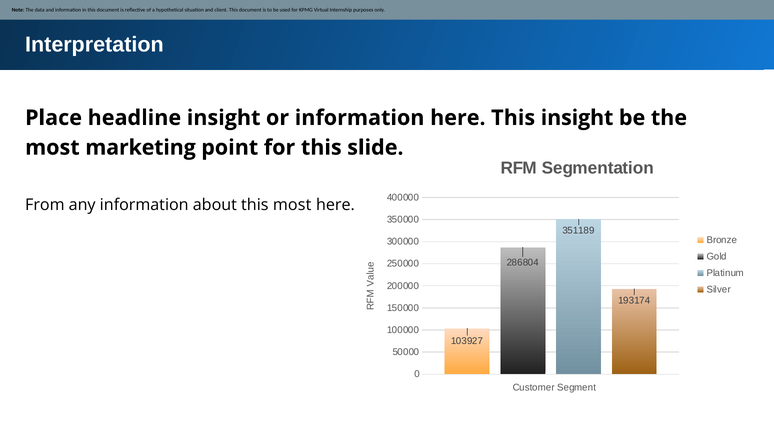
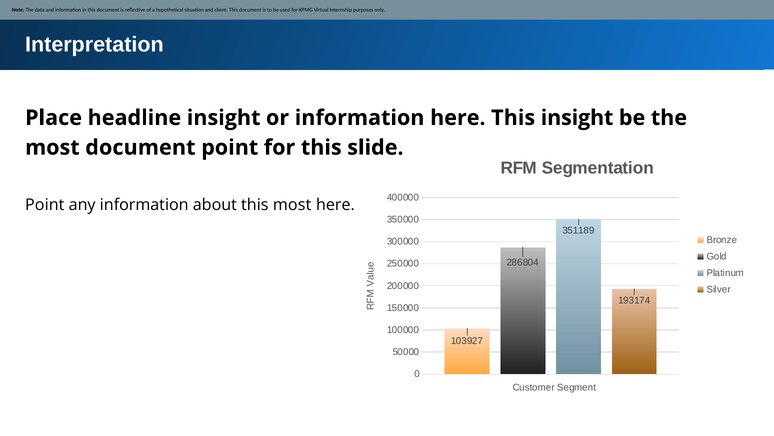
most marketing: marketing -> document (140, 147)
From: From -> Point (45, 205)
